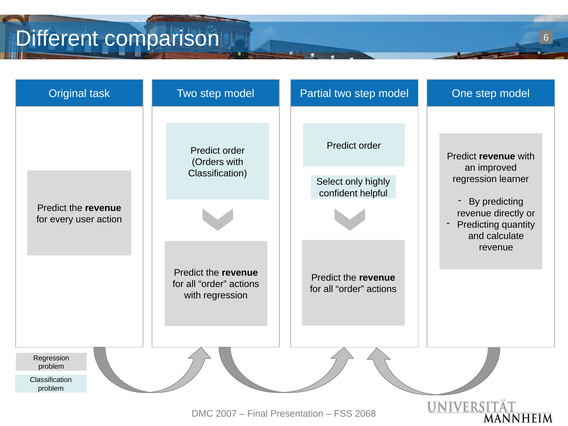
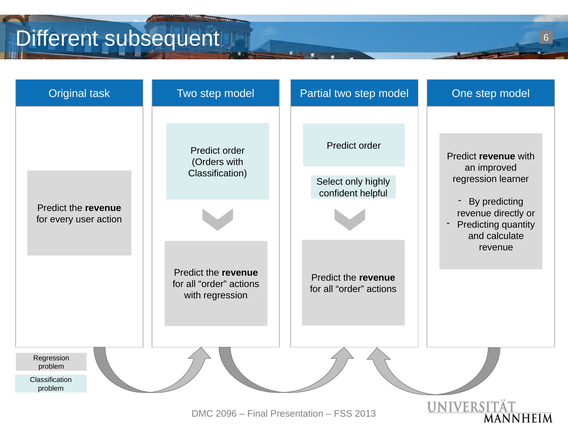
comparison: comparison -> subsequent (162, 39)
2007: 2007 -> 2096 (226, 414)
2068: 2068 -> 2013 (365, 414)
